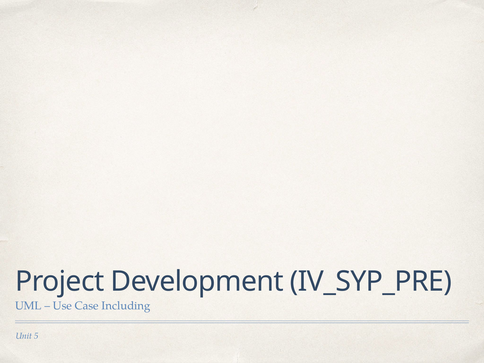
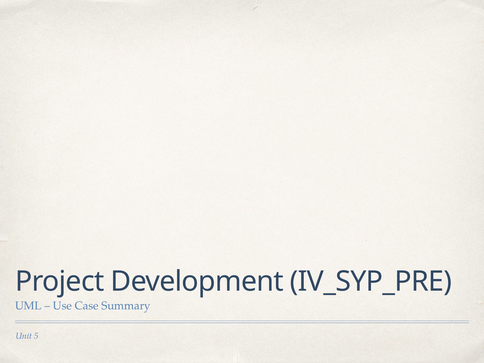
Including: Including -> Summary (126, 306)
